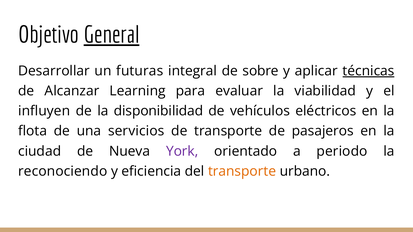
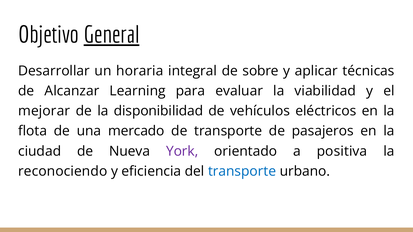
futuras: futuras -> horaria (140, 71)
técnicas underline: present -> none (369, 71)
influyen: influyen -> mejorar (44, 111)
servicios: servicios -> mercado (136, 131)
periodo: periodo -> positiva (342, 151)
transporte colour: orange -> blue (242, 171)
